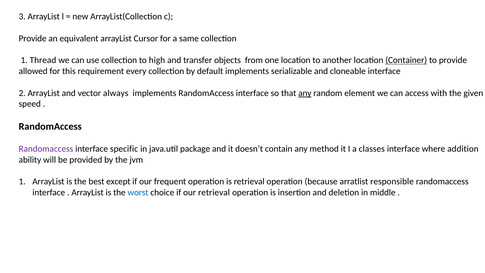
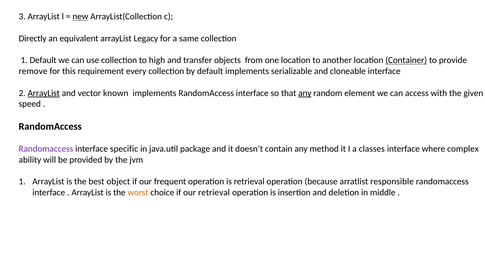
new underline: none -> present (80, 17)
Provide: Provide -> Directly (33, 38)
Cursor: Cursor -> Legacy (146, 38)
1 Thread: Thread -> Default (43, 60)
allowed: allowed -> remove (33, 71)
ArrayList underline: none -> present (44, 93)
always: always -> known (116, 93)
addition: addition -> complex (463, 149)
except: except -> object (118, 182)
worst colour: blue -> orange (138, 192)
